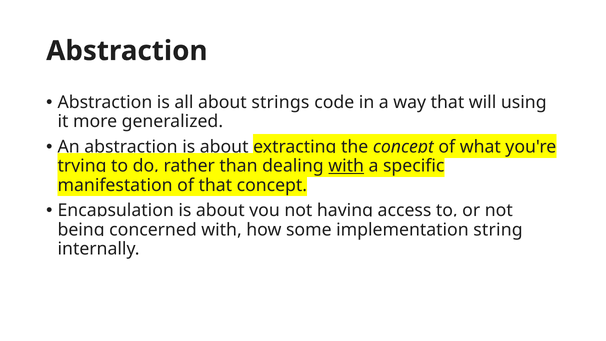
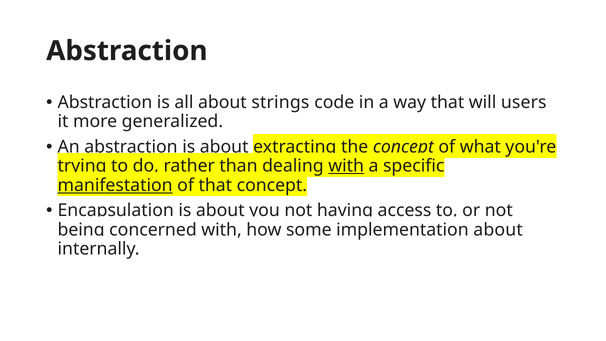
using: using -> users (524, 102)
manifestation underline: none -> present (115, 185)
implementation string: string -> about (498, 230)
